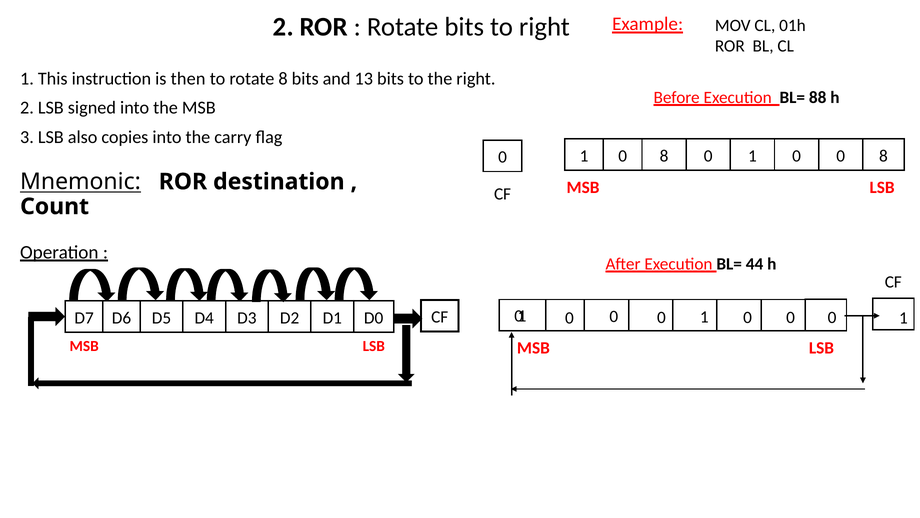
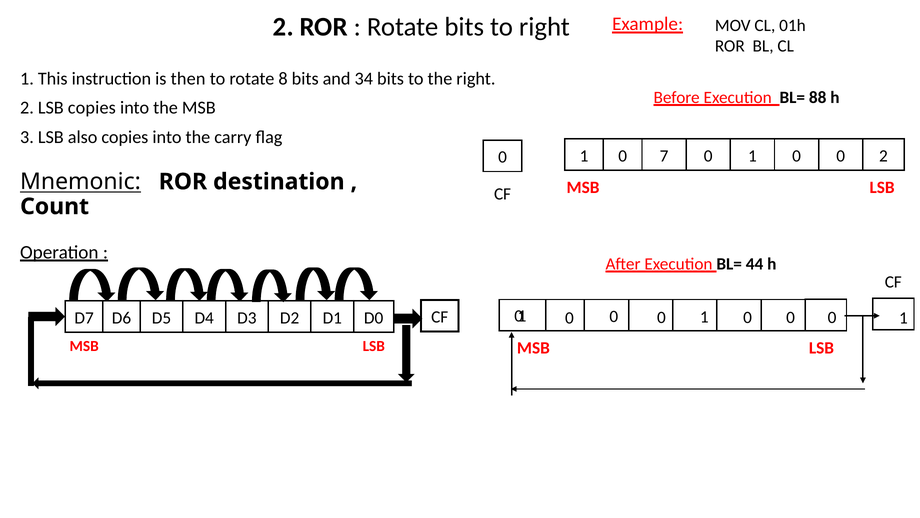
13: 13 -> 34 (364, 78)
LSB signed: signed -> copies (92, 108)
1 0 8: 8 -> 7 (664, 156)
0 0 8: 8 -> 2 (883, 156)
